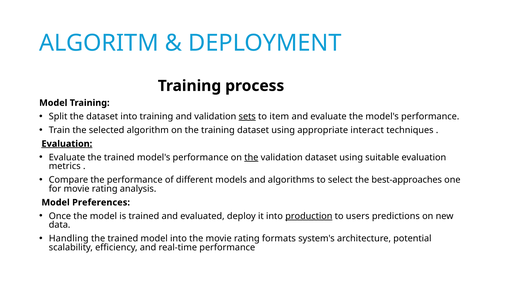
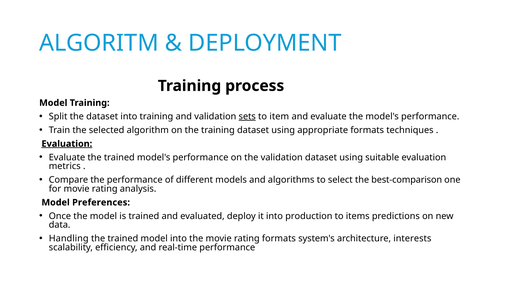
appropriate interact: interact -> formats (367, 130)
the underline: present -> none (251, 158)
best-approaches: best-approaches -> best-comparison (407, 180)
production underline: present -> none (309, 216)
users: users -> items (358, 216)
potential: potential -> interests (412, 239)
